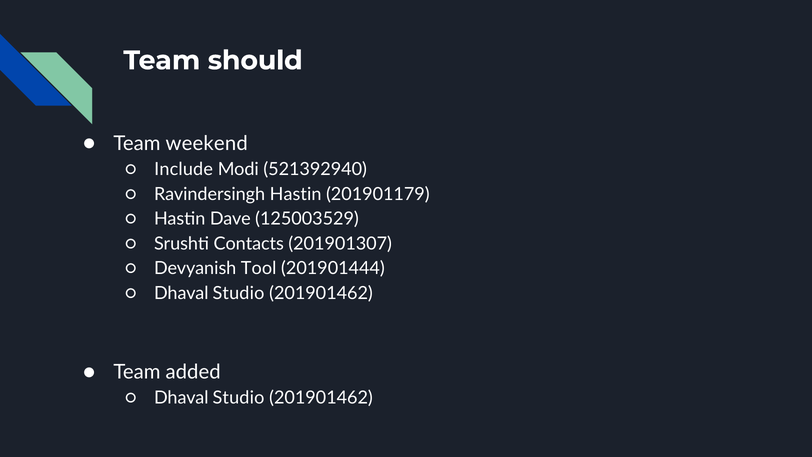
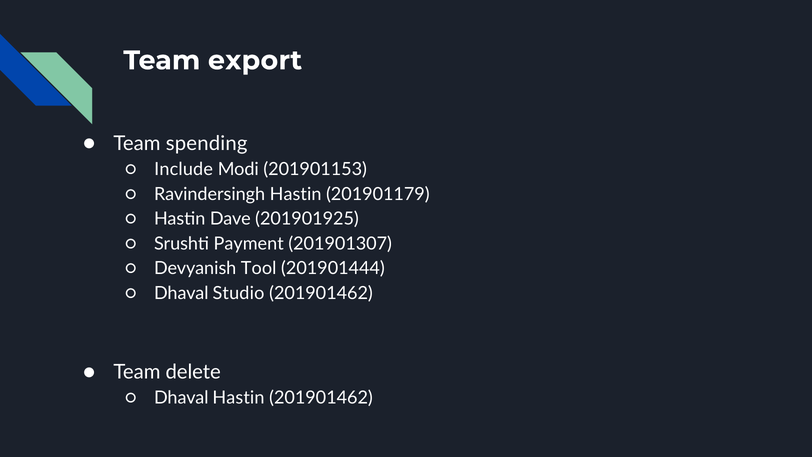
should: should -> export (255, 60)
weekend: weekend -> spending (207, 143)
521392940: 521392940 -> 201901153 (315, 169)
125003529: 125003529 -> 201901925 (307, 219)
Contacts: Contacts -> Payment (249, 244)
added: added -> delete (193, 372)
Studio: Studio -> Hastin (238, 398)
